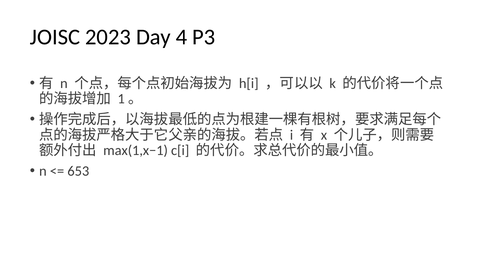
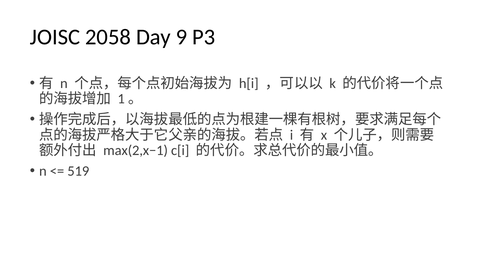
2023: 2023 -> 2058 (108, 37)
4: 4 -> 9 (181, 37)
max(1,x−1: max(1,x−1 -> max(2,x−1 (136, 151)
653: 653 -> 519 (78, 171)
